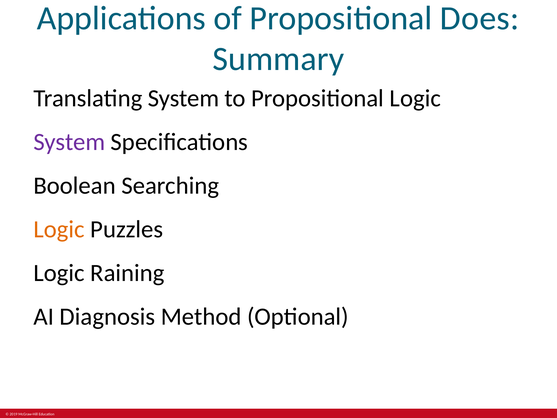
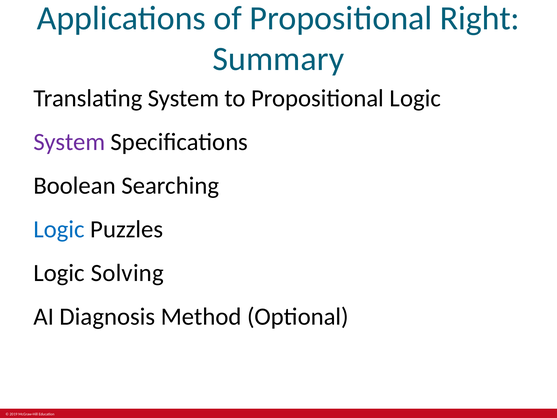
Does: Does -> Right (480, 18)
Logic colour: orange -> blue (59, 229)
Raining: Raining -> Solving (127, 273)
